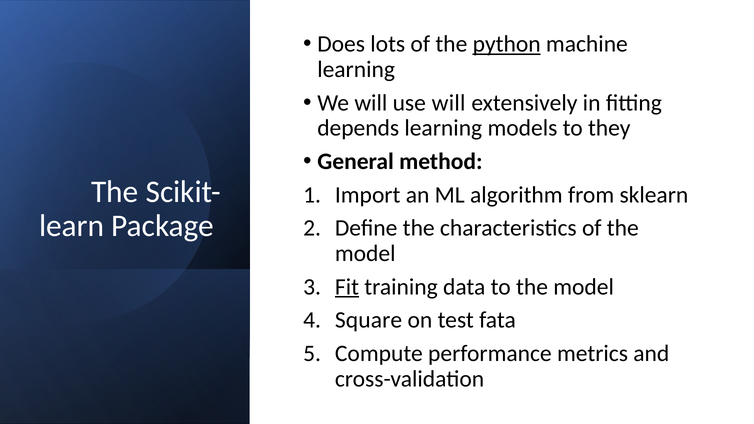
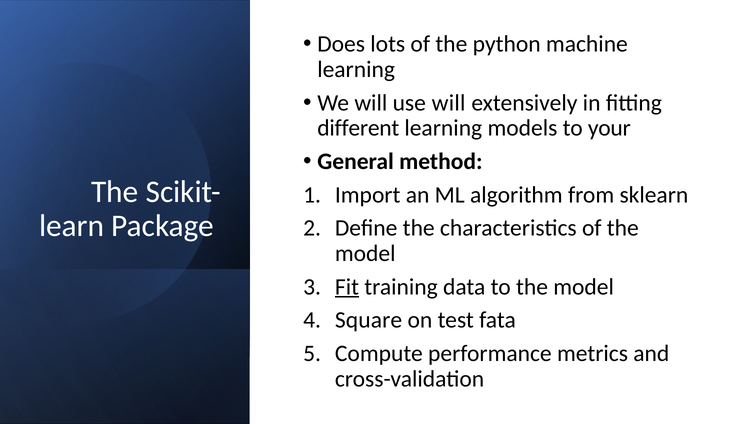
python underline: present -> none (507, 44)
depends: depends -> different (358, 128)
they: they -> your (609, 128)
